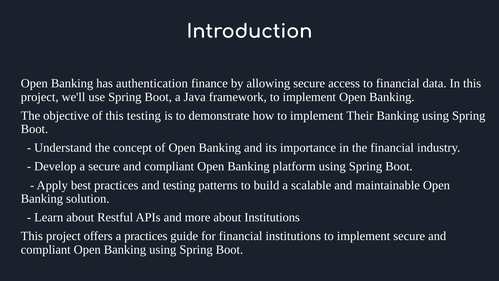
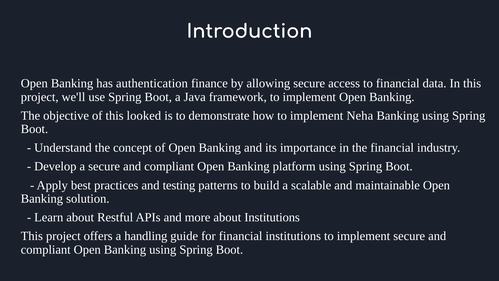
this testing: testing -> looked (144, 116)
Their: Their -> Neha (360, 116)
a practices: practices -> handling (146, 236)
